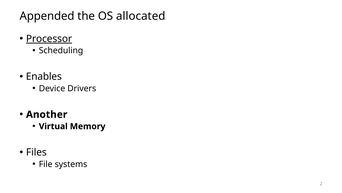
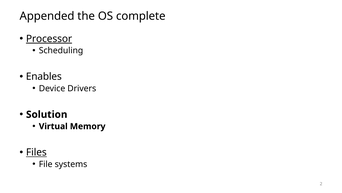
allocated: allocated -> complete (141, 16)
Another: Another -> Solution (47, 114)
Files underline: none -> present (36, 152)
